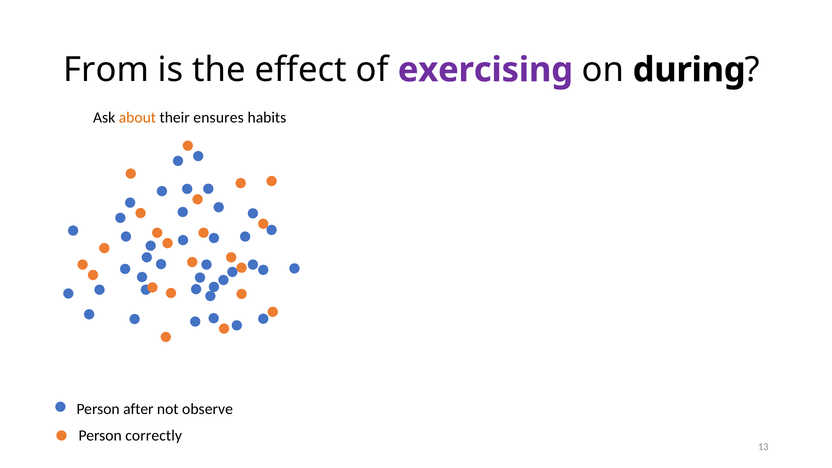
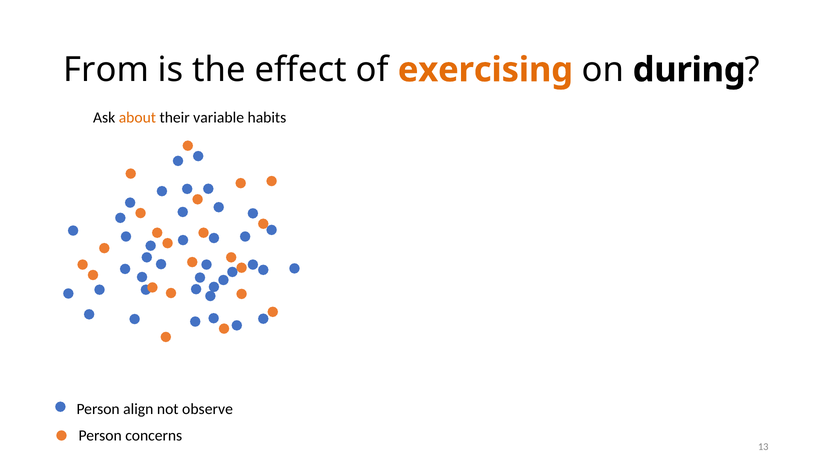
exercising colour: purple -> orange (485, 70)
ensures: ensures -> variable (219, 118)
after: after -> align (138, 409)
correctly: correctly -> concerns (154, 435)
